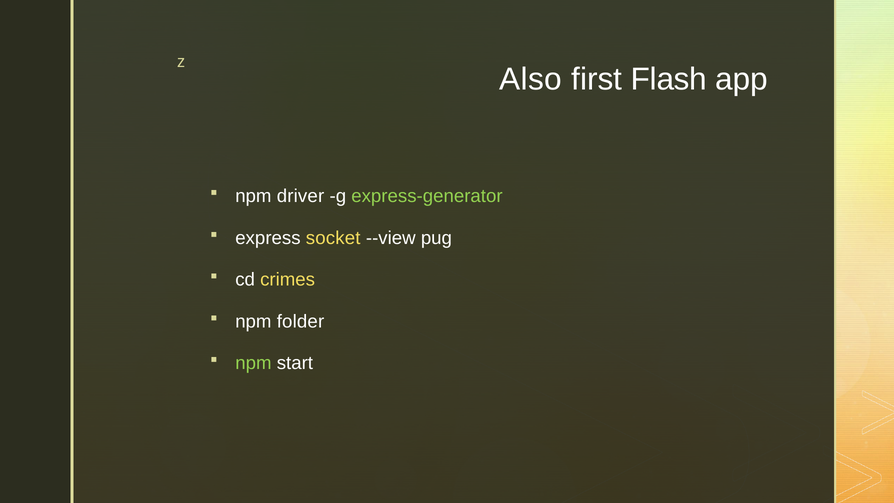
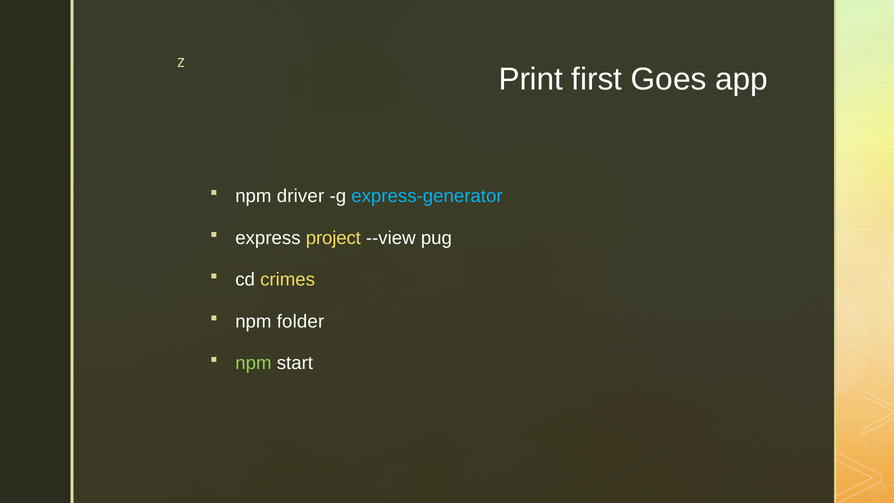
Also: Also -> Print (531, 80)
Flash: Flash -> Goes (669, 80)
express-generator colour: light green -> light blue (427, 196)
socket: socket -> project (333, 238)
